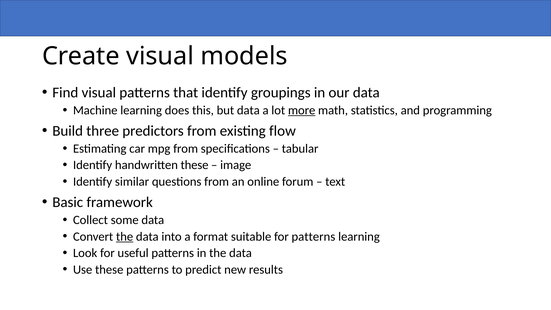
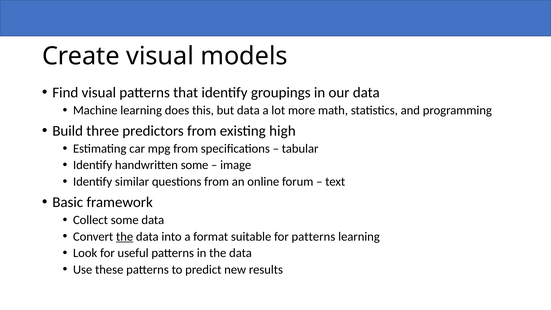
more underline: present -> none (302, 110)
flow: flow -> high (282, 131)
handwritten these: these -> some (195, 165)
